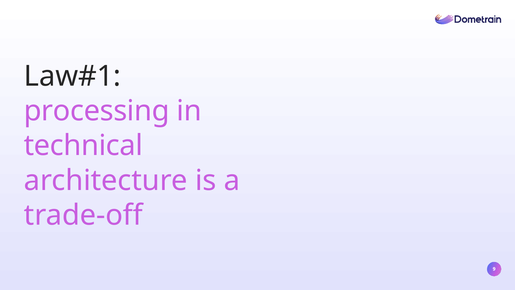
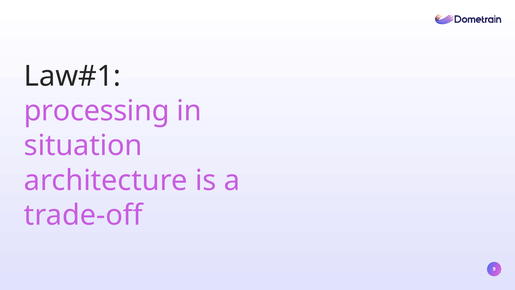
technical: technical -> situation (83, 146)
